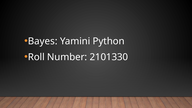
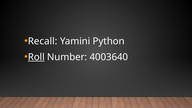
Bayes: Bayes -> Recall (43, 41)
Roll underline: none -> present (36, 57)
2101330: 2101330 -> 4003640 (109, 57)
